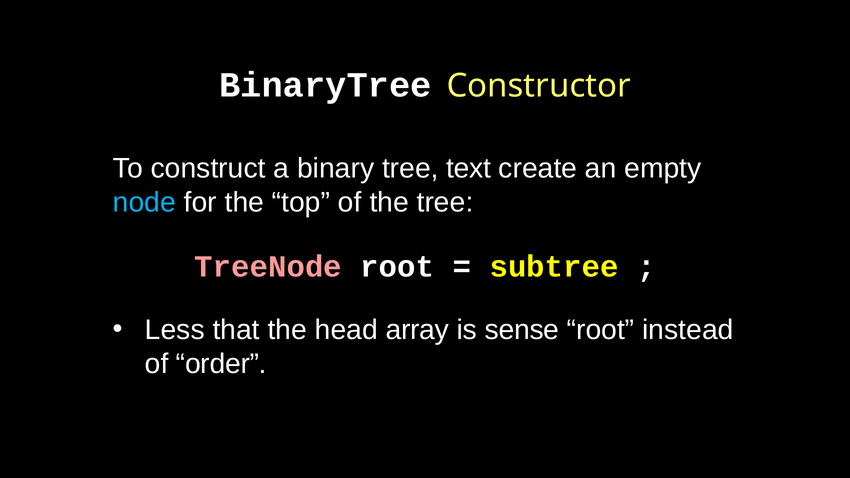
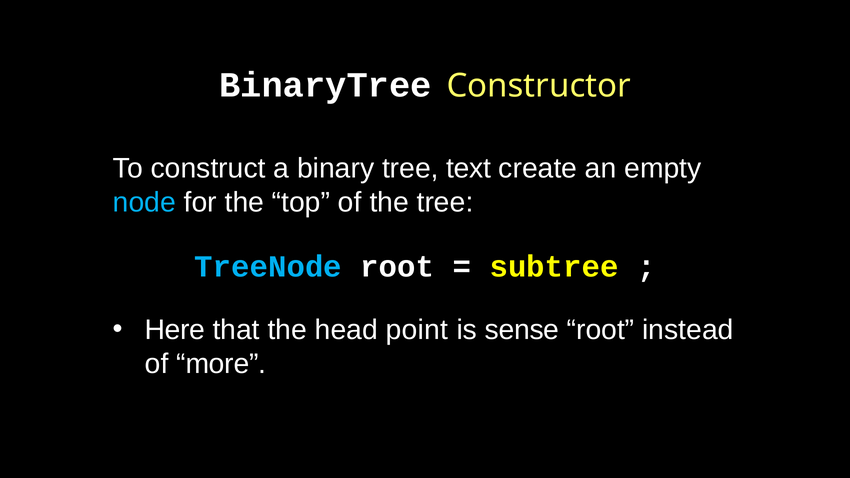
TreeNode colour: pink -> light blue (268, 266)
Less: Less -> Here (175, 330)
array: array -> point (417, 330)
order: order -> more (221, 364)
